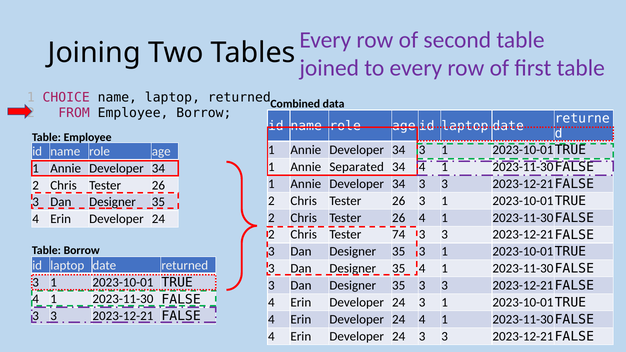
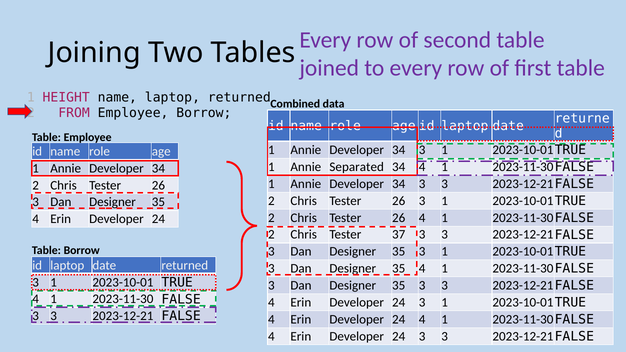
CHOICE: CHOICE -> HEIGHT (66, 97)
74: 74 -> 37 (399, 235)
